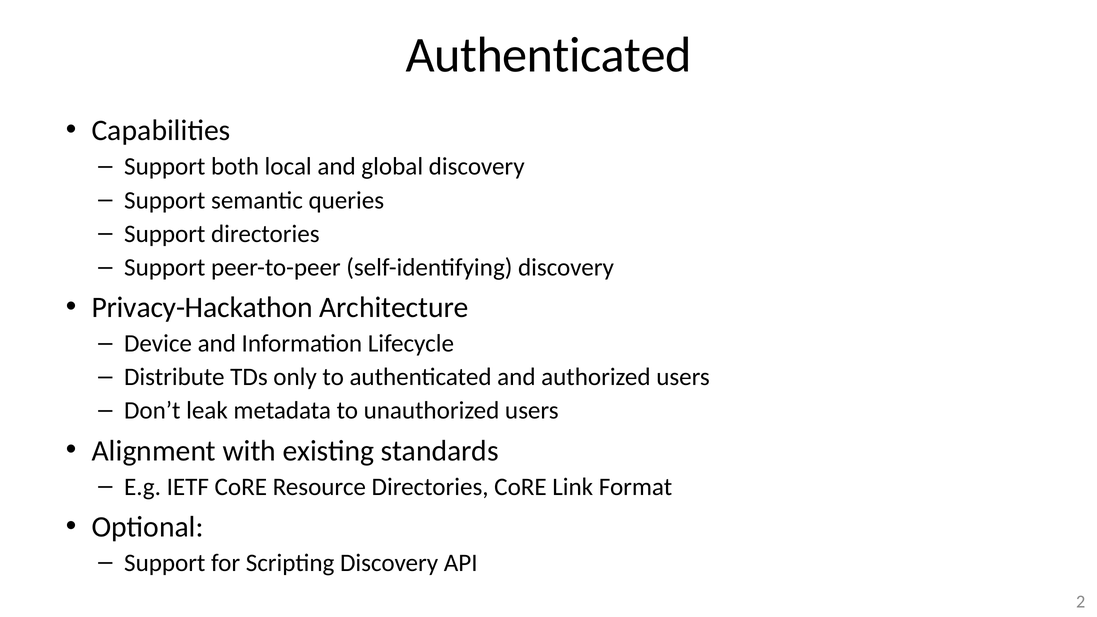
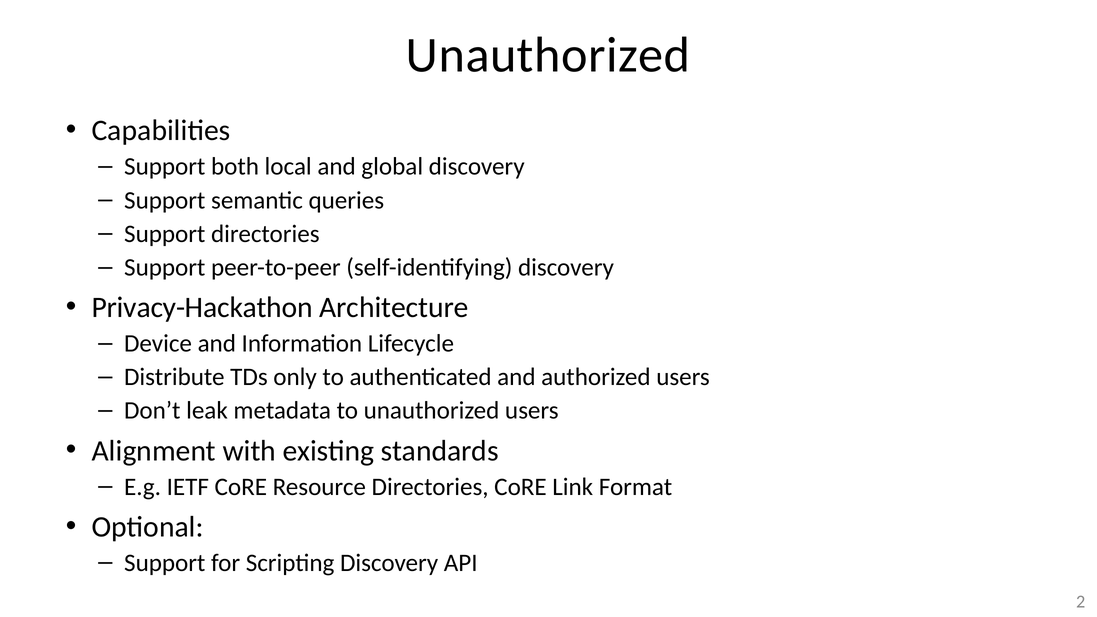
Authenticated: Authenticated -> Unauthorized (548, 55)
